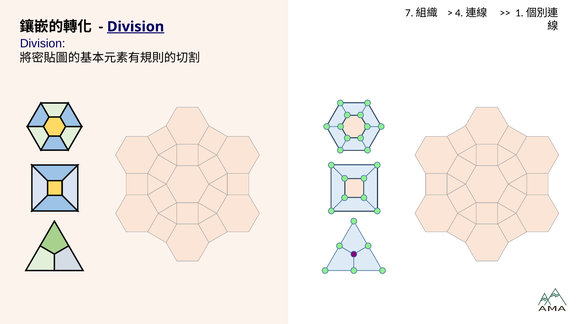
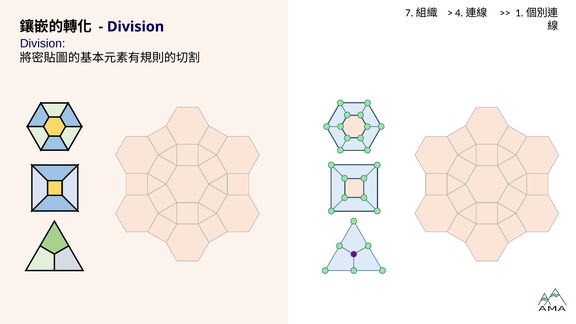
Division underline: present -> none (136, 27)
